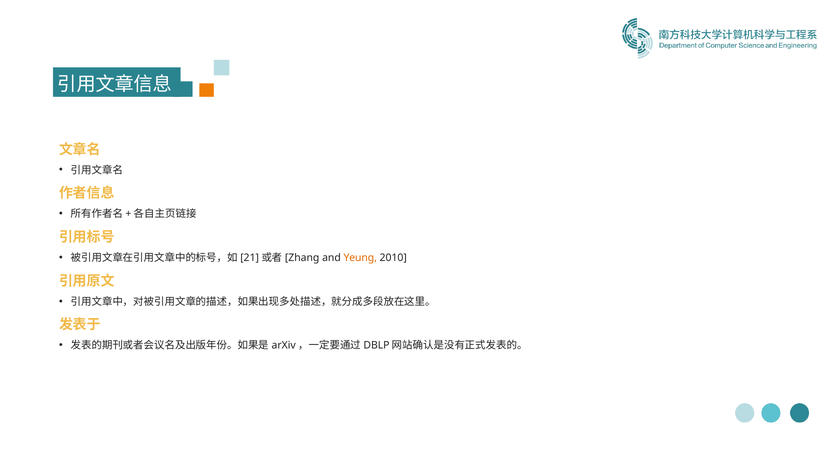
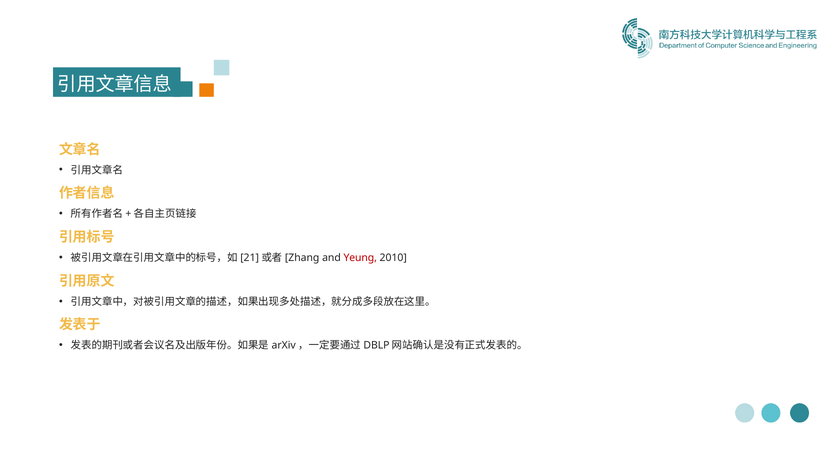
Yeung colour: orange -> red (360, 258)
